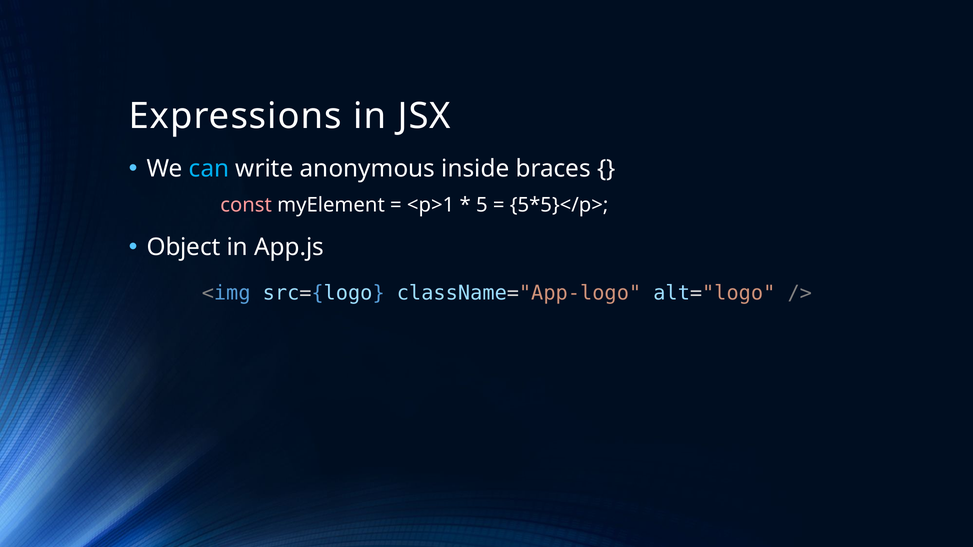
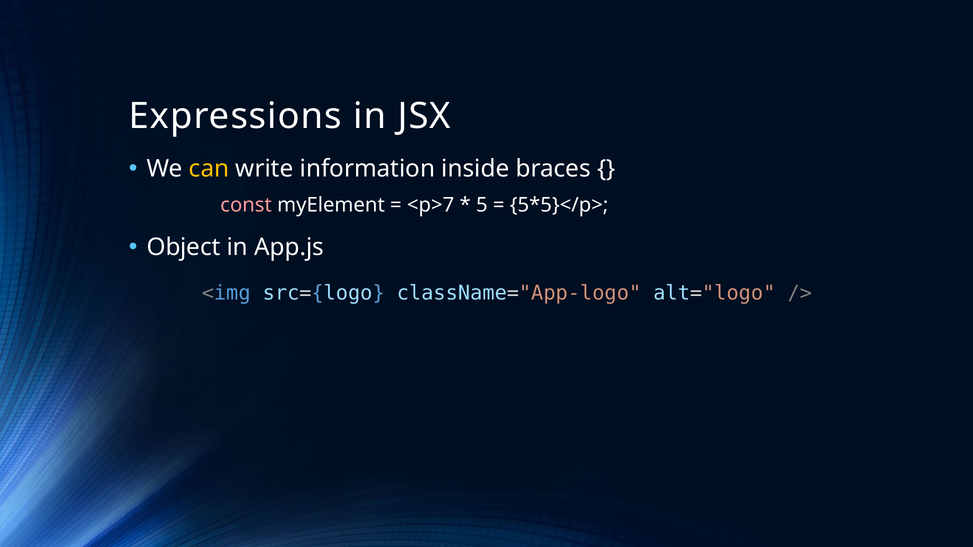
can colour: light blue -> yellow (209, 169)
anonymous: anonymous -> information (367, 169)
<p>1: <p>1 -> <p>7 (431, 205)
